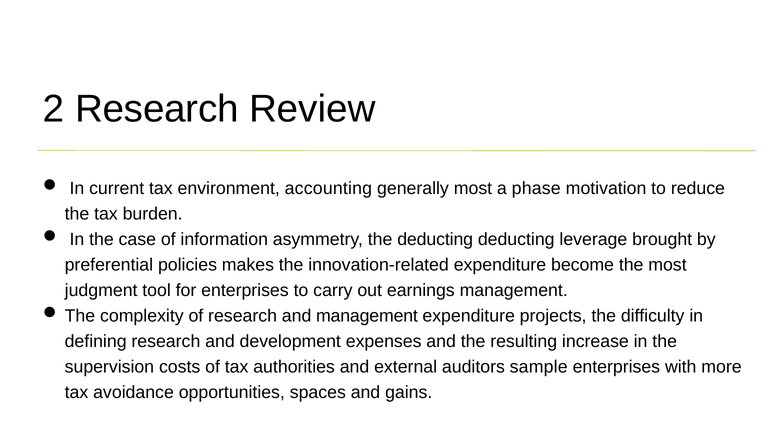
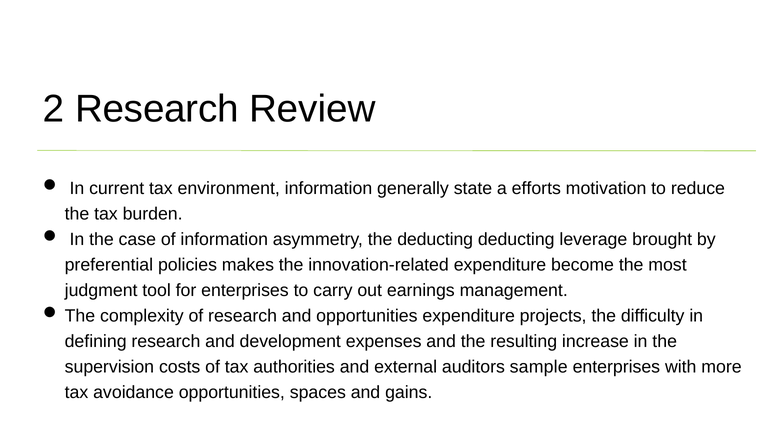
environment accounting: accounting -> information (328, 189)
generally most: most -> state (473, 189)
phase: phase -> efforts (536, 189)
and management: management -> opportunities (367, 316)
